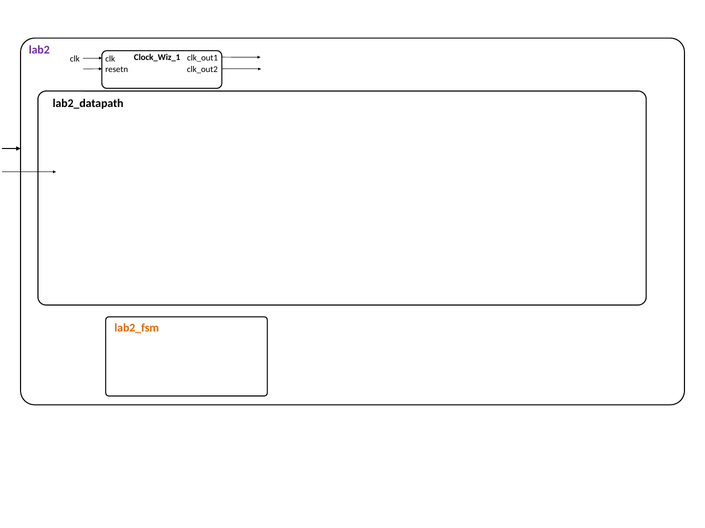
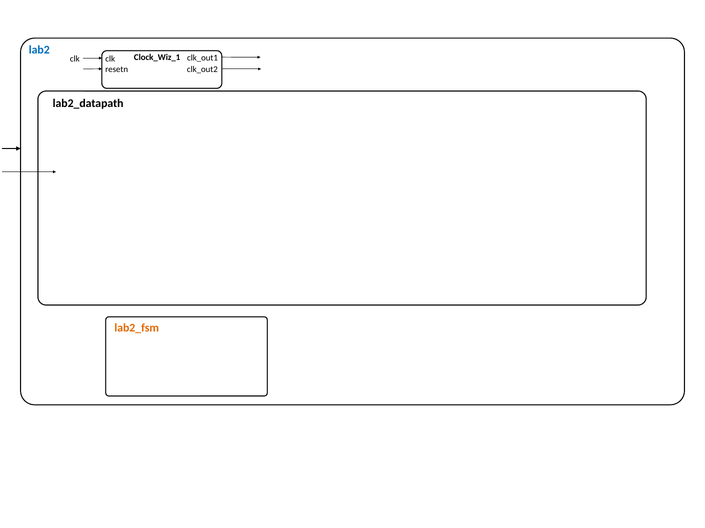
lab2 colour: purple -> blue (39, 50)
